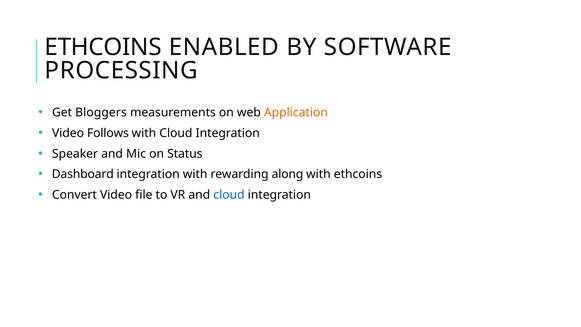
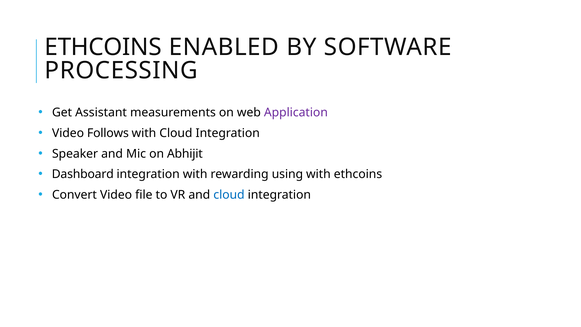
Bloggers: Bloggers -> Assistant (101, 113)
Application colour: orange -> purple (296, 113)
Status: Status -> Abhijit (185, 154)
along: along -> using (287, 174)
